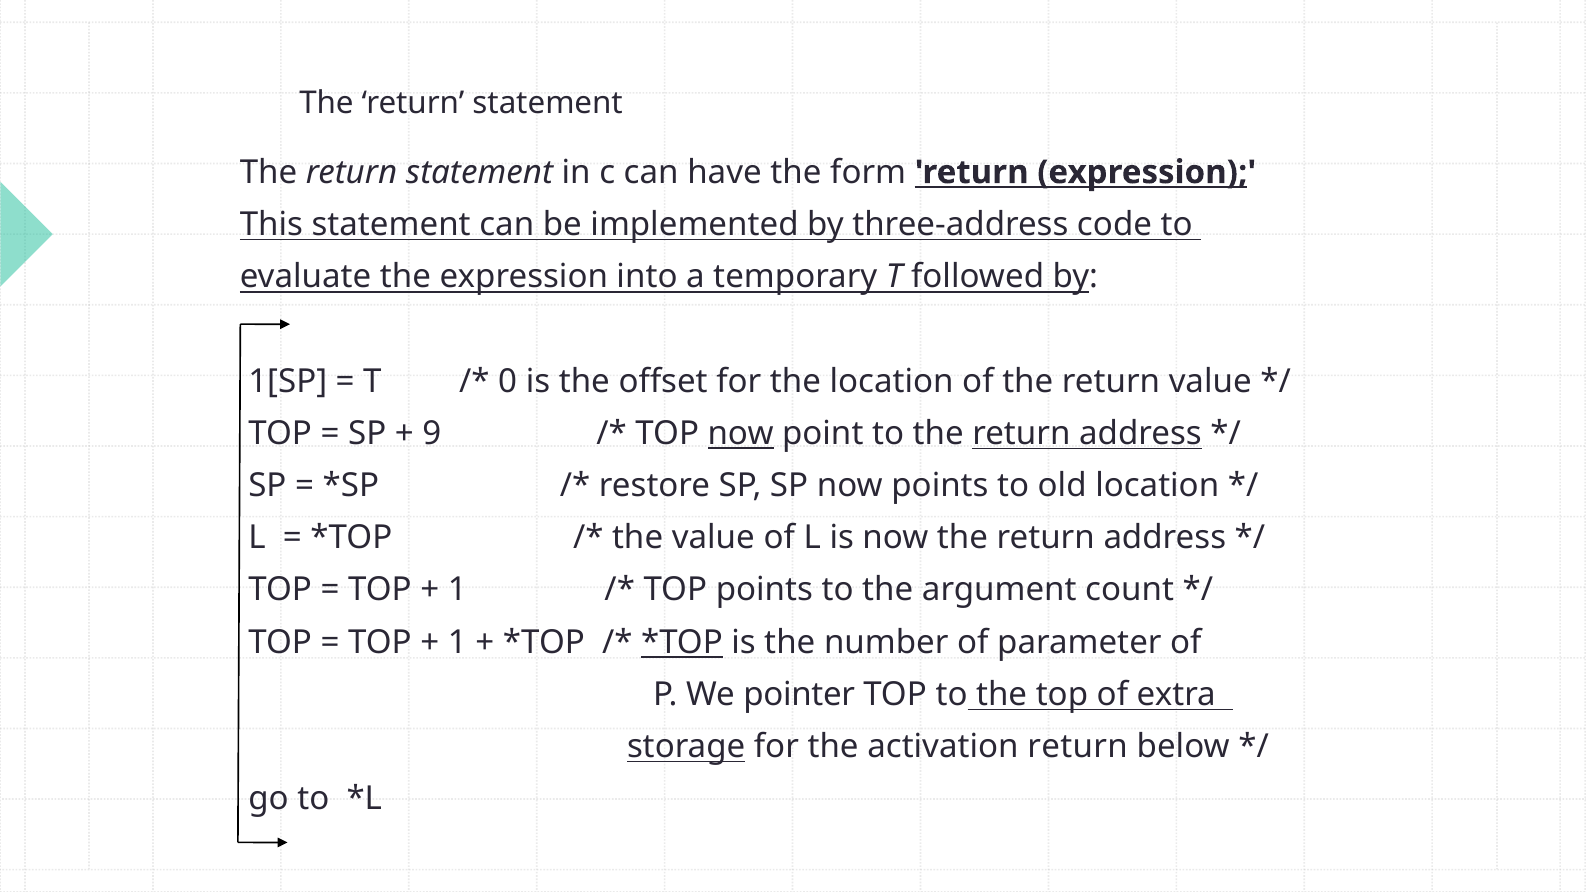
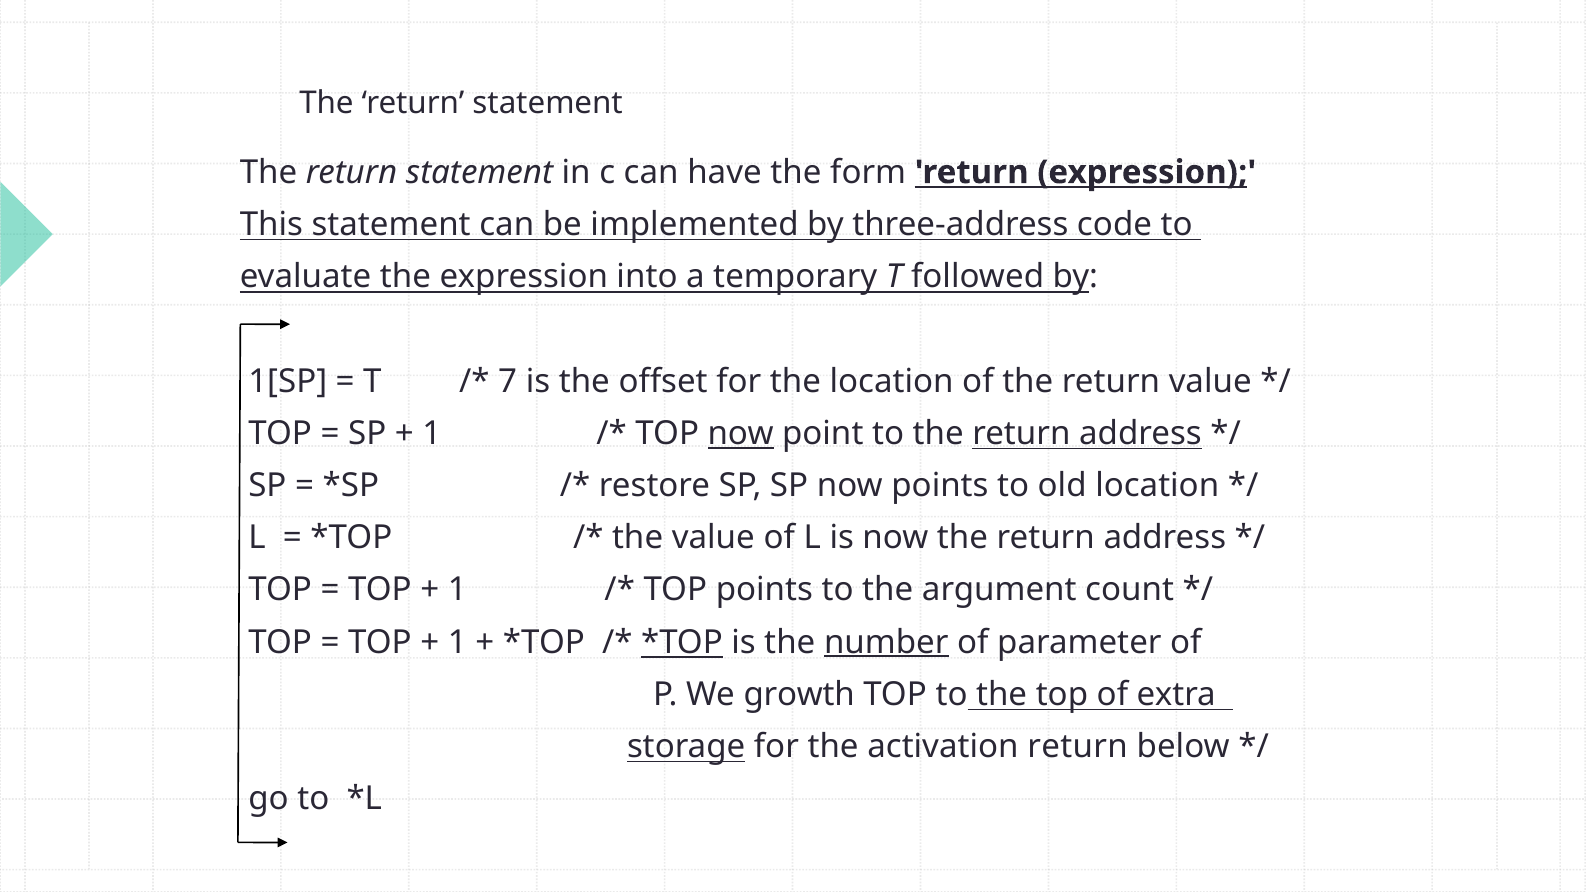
0: 0 -> 7 (508, 381)
9: 9 -> 1 (432, 433)
number underline: none -> present (886, 642)
pointer: pointer -> growth (799, 694)
